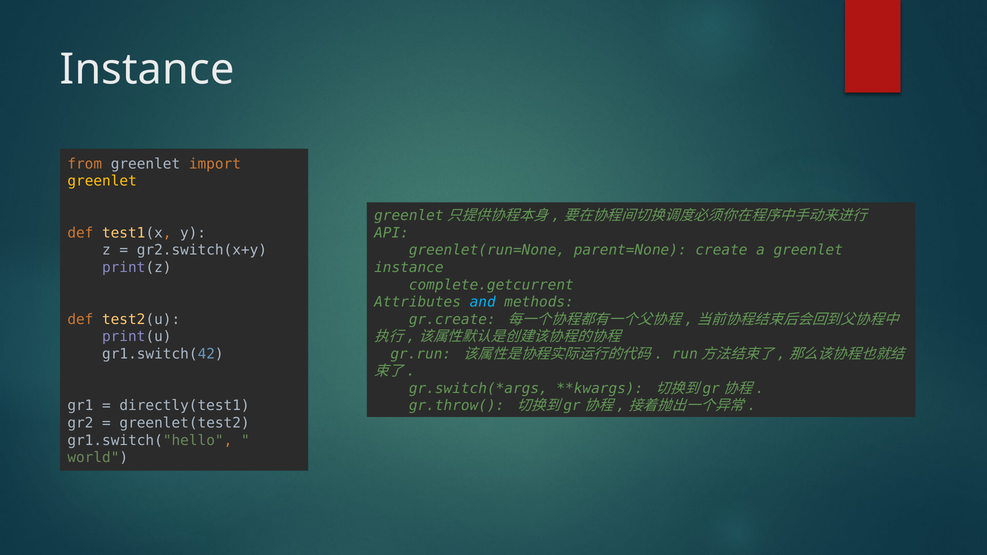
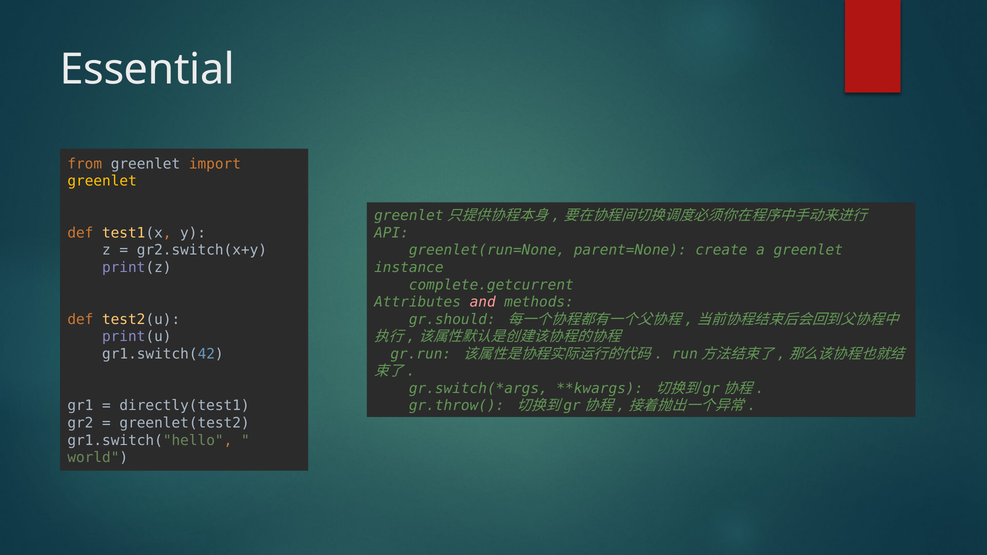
Instance: Instance -> Essential (147, 69)
and colour: light blue -> pink (483, 302)
gr.create: gr.create -> gr.should (452, 319)
